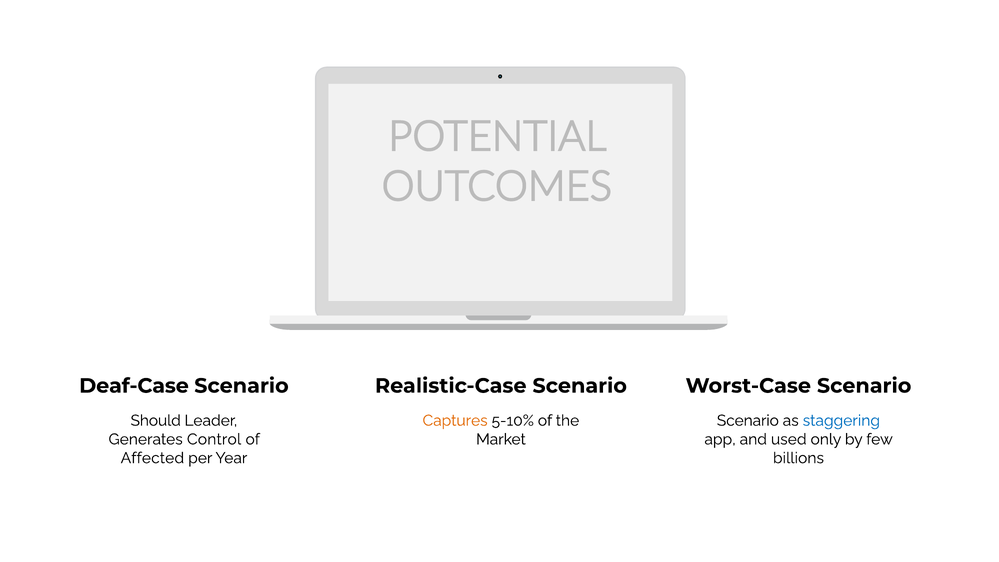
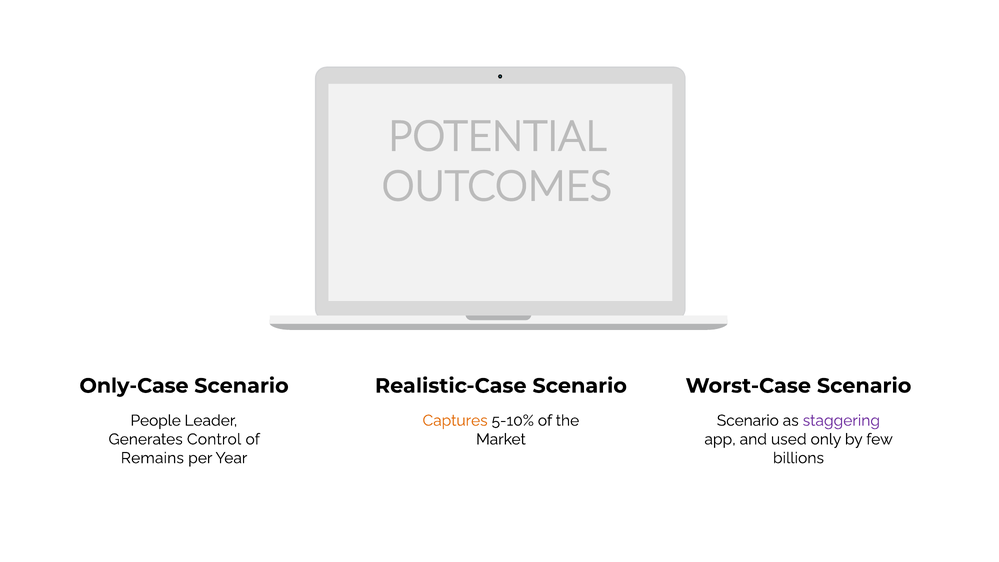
Deaf-Case: Deaf-Case -> Only-Case (134, 386)
Should: Should -> People (156, 421)
staggering colour: blue -> purple (841, 421)
Affected: Affected -> Remains (152, 458)
